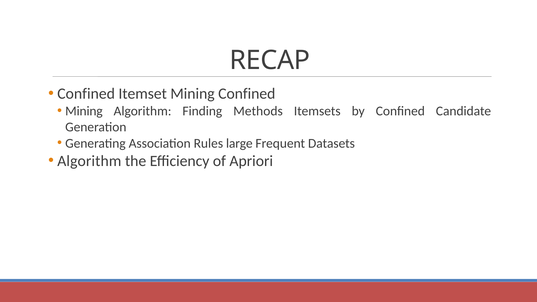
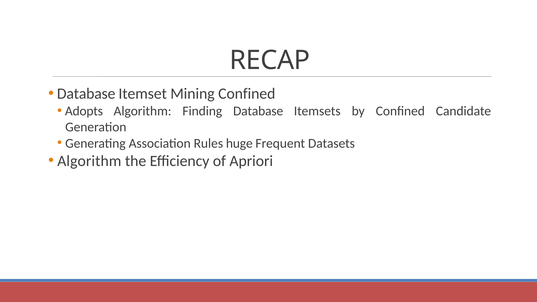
Confined: Confined -> Database (86, 94)
Mining: Mining -> Adopts (84, 111)
Finding Methods: Methods -> Database (258, 111)
large: large -> huge (239, 143)
